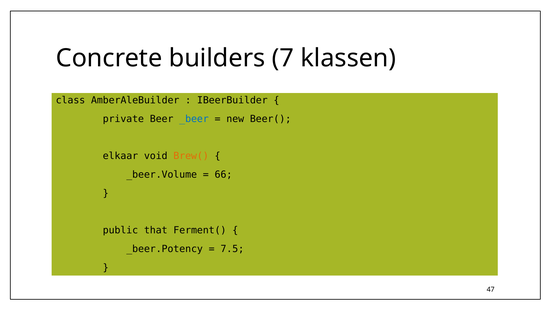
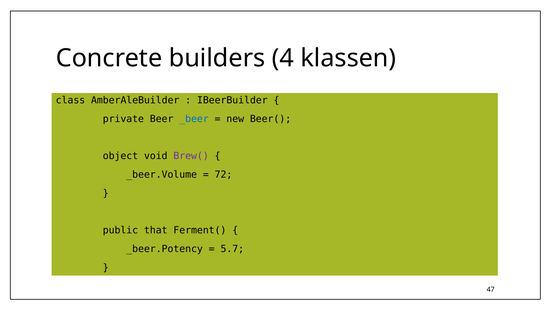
7: 7 -> 4 (283, 58)
elkaar: elkaar -> object (120, 156)
Brew( colour: orange -> purple (191, 156)
66: 66 -> 72 (223, 175)
7.5: 7.5 -> 5.7 (232, 249)
